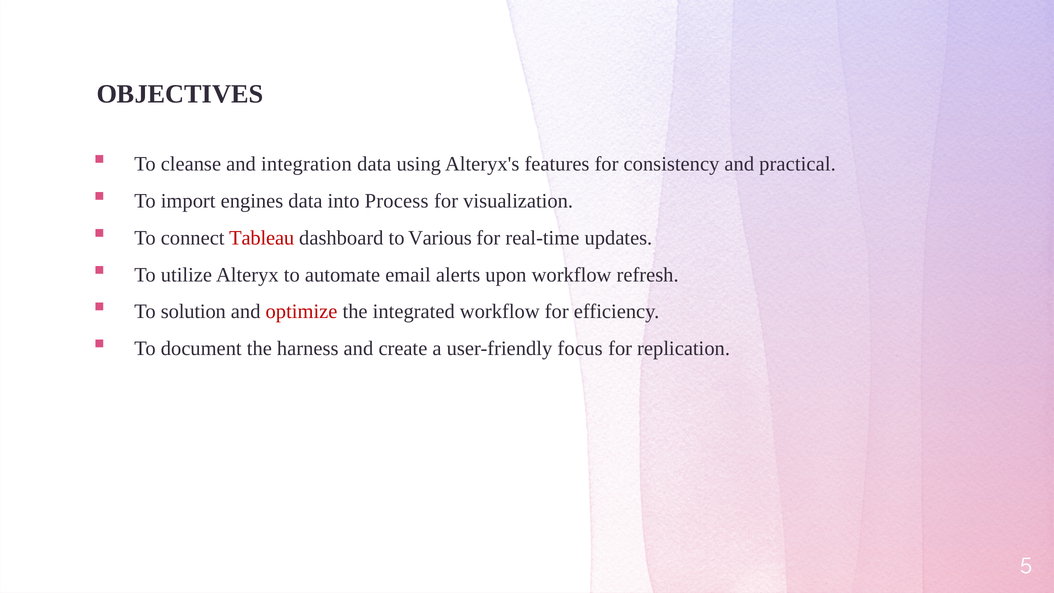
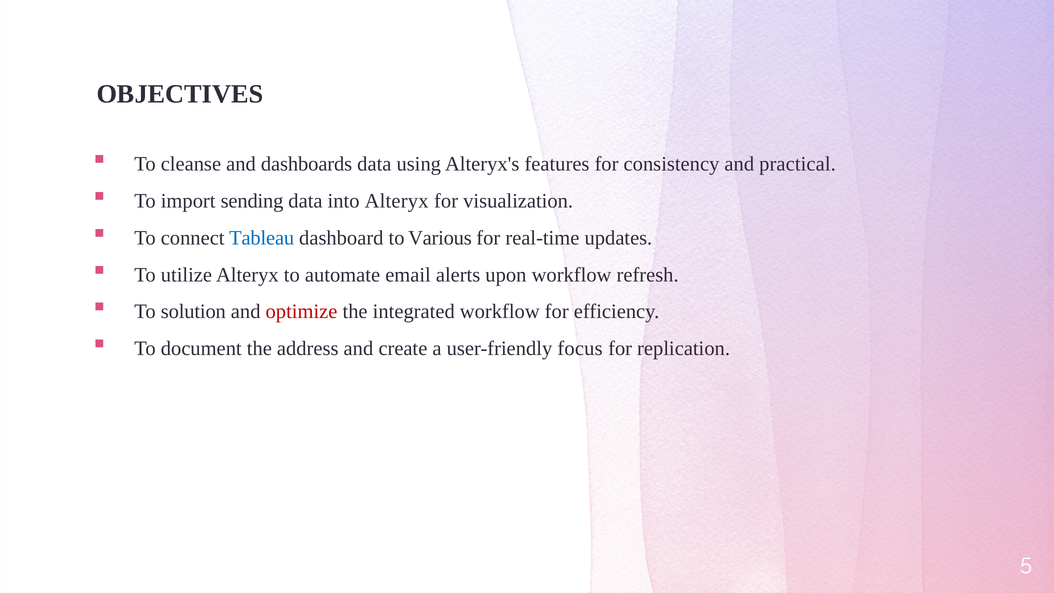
integration: integration -> dashboards (307, 164)
engines: engines -> sending (252, 201)
into Process: Process -> Alteryx (397, 201)
Tableau colour: red -> blue (262, 238)
harness: harness -> address (308, 349)
